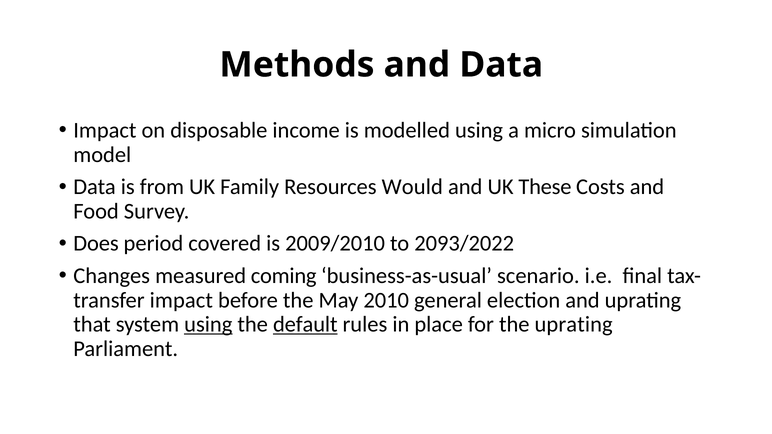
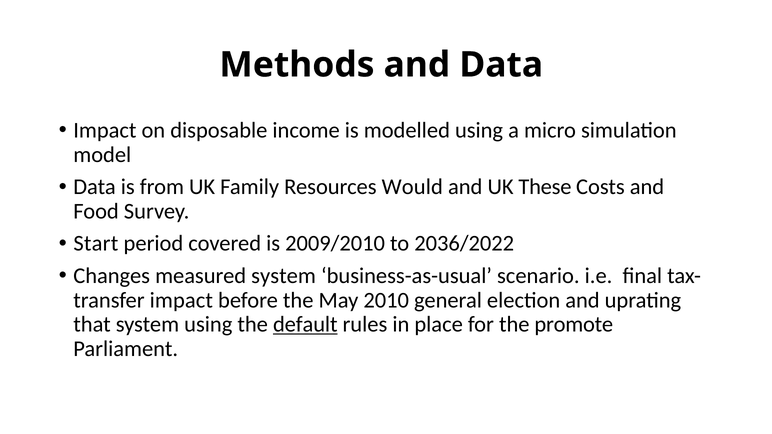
Does: Does -> Start (96, 244)
2093/2022: 2093/2022 -> 2036/2022 (464, 244)
measured coming: coming -> system (284, 276)
using underline: present -> none (208, 325)
the uprating: uprating -> promote (574, 325)
